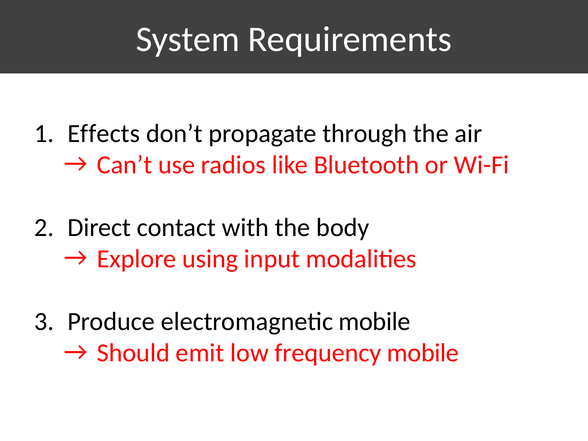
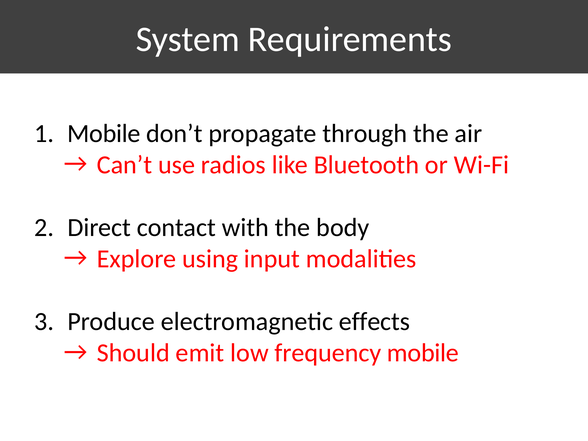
Effects: Effects -> Mobile (104, 133)
electromagnetic mobile: mobile -> effects (374, 322)
